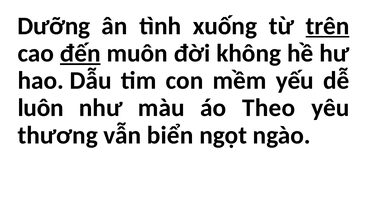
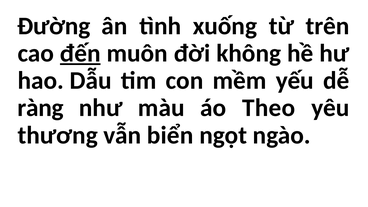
Dưỡng: Dưỡng -> Đường (54, 26)
trên underline: present -> none (328, 26)
luôn: luôn -> ràng (41, 108)
